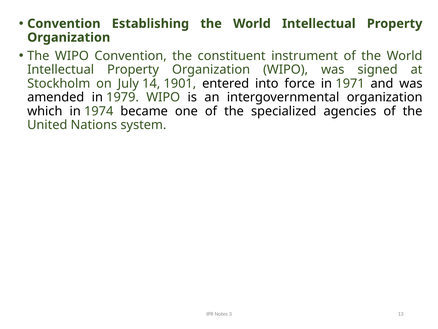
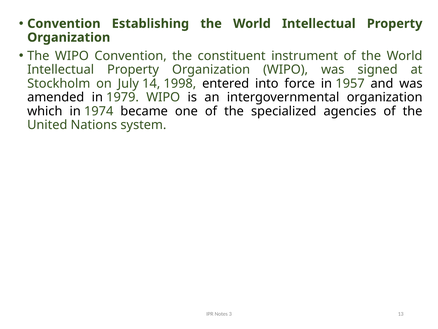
1901: 1901 -> 1998 (180, 83)
1971: 1971 -> 1957 (350, 83)
